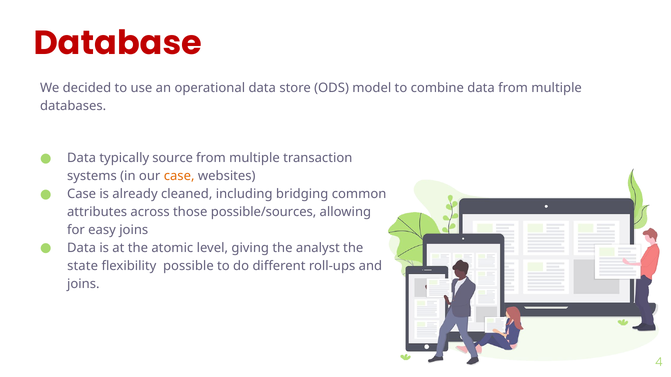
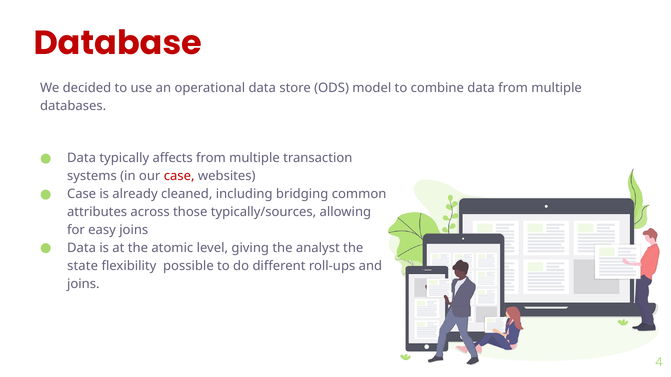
source: source -> affects (173, 158)
case colour: orange -> red (179, 176)
possible/sources: possible/sources -> typically/sources (264, 212)
